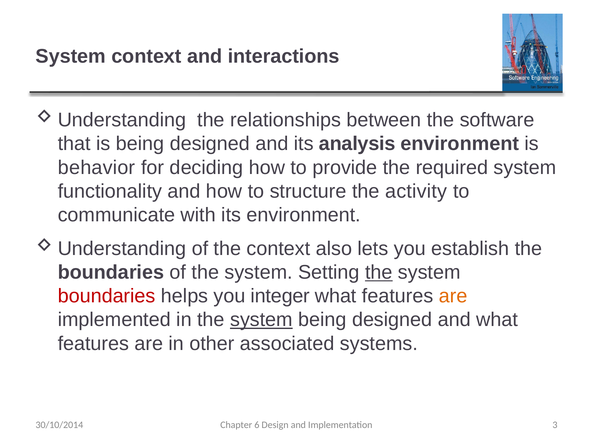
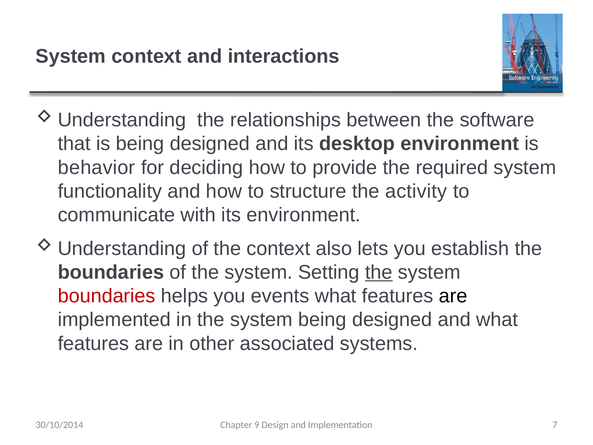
analysis: analysis -> desktop (357, 144)
integer: integer -> events (280, 296)
are colour: orange -> black (453, 296)
system underline: present -> none (261, 320)
6: 6 -> 9 (257, 425)
3: 3 -> 7 (555, 425)
